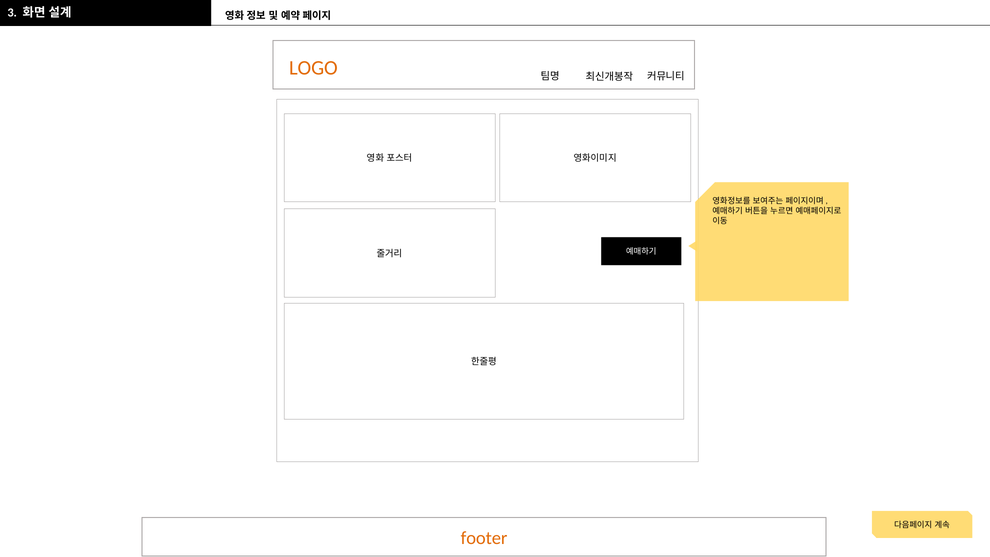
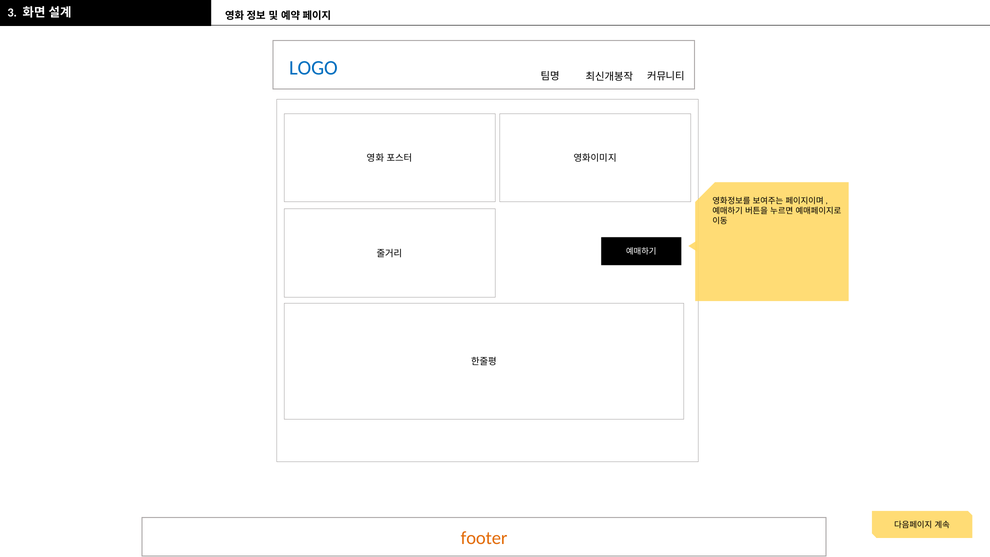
LOGO colour: orange -> blue (313, 68)
